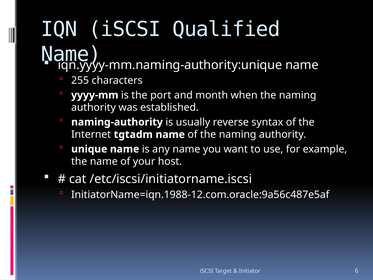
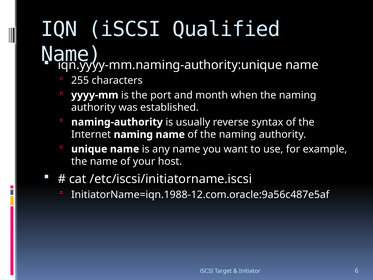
Internet tgtadm: tgtadm -> naming (133, 134)
